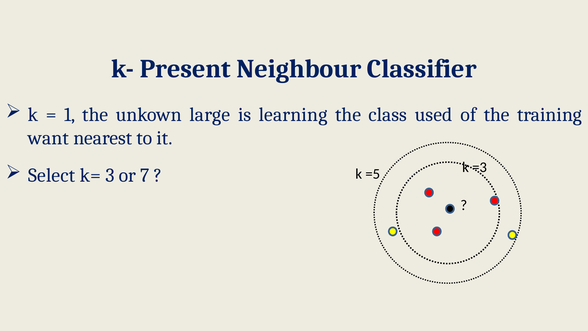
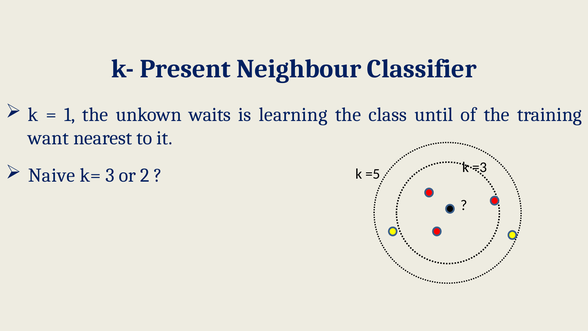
large: large -> waits (210, 115)
used: used -> until (434, 115)
Select: Select -> Naive (52, 175)
7: 7 -> 2 (145, 175)
